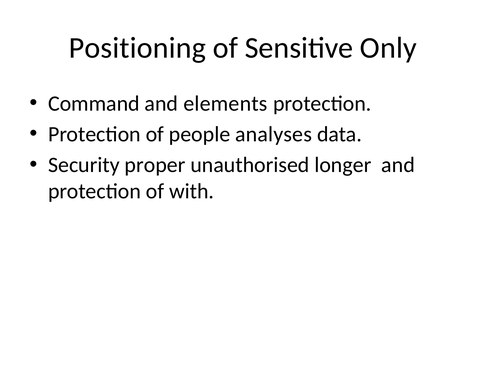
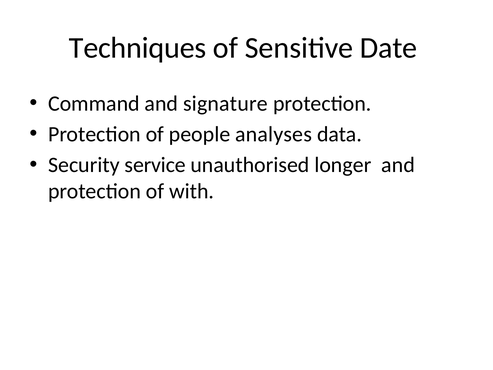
Positioning: Positioning -> Techniques (138, 48)
Only: Only -> Date (389, 48)
elements: elements -> signature (226, 103)
proper: proper -> service (155, 165)
